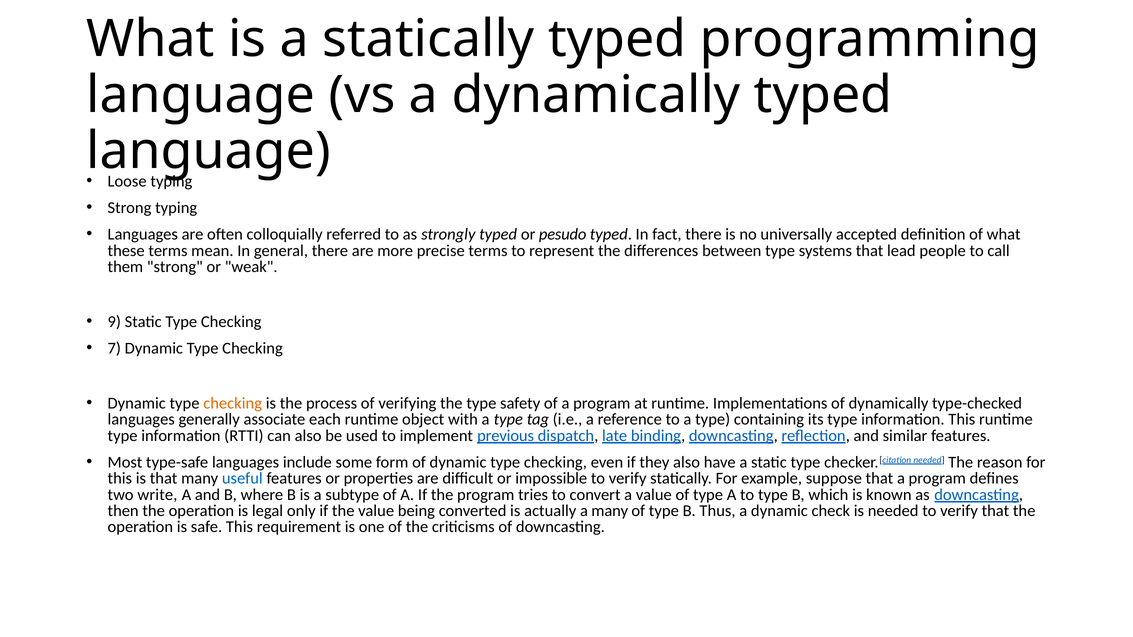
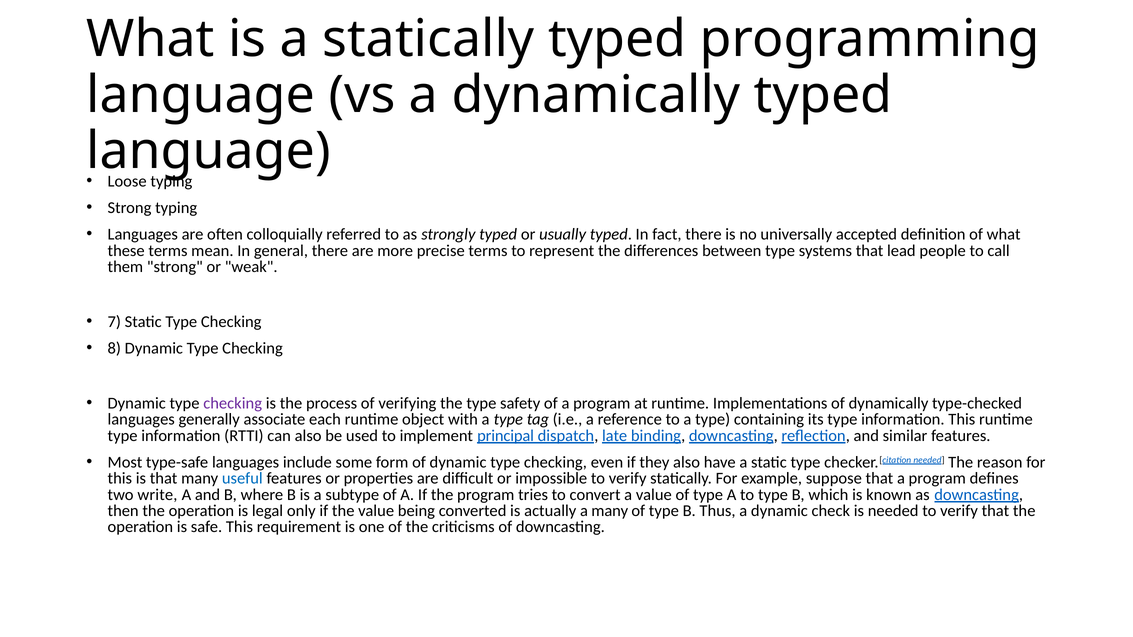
pesudo: pesudo -> usually (563, 235)
9: 9 -> 7 (114, 322)
7: 7 -> 8 (114, 348)
checking colour: orange -> purple (233, 404)
previous: previous -> principal (506, 436)
